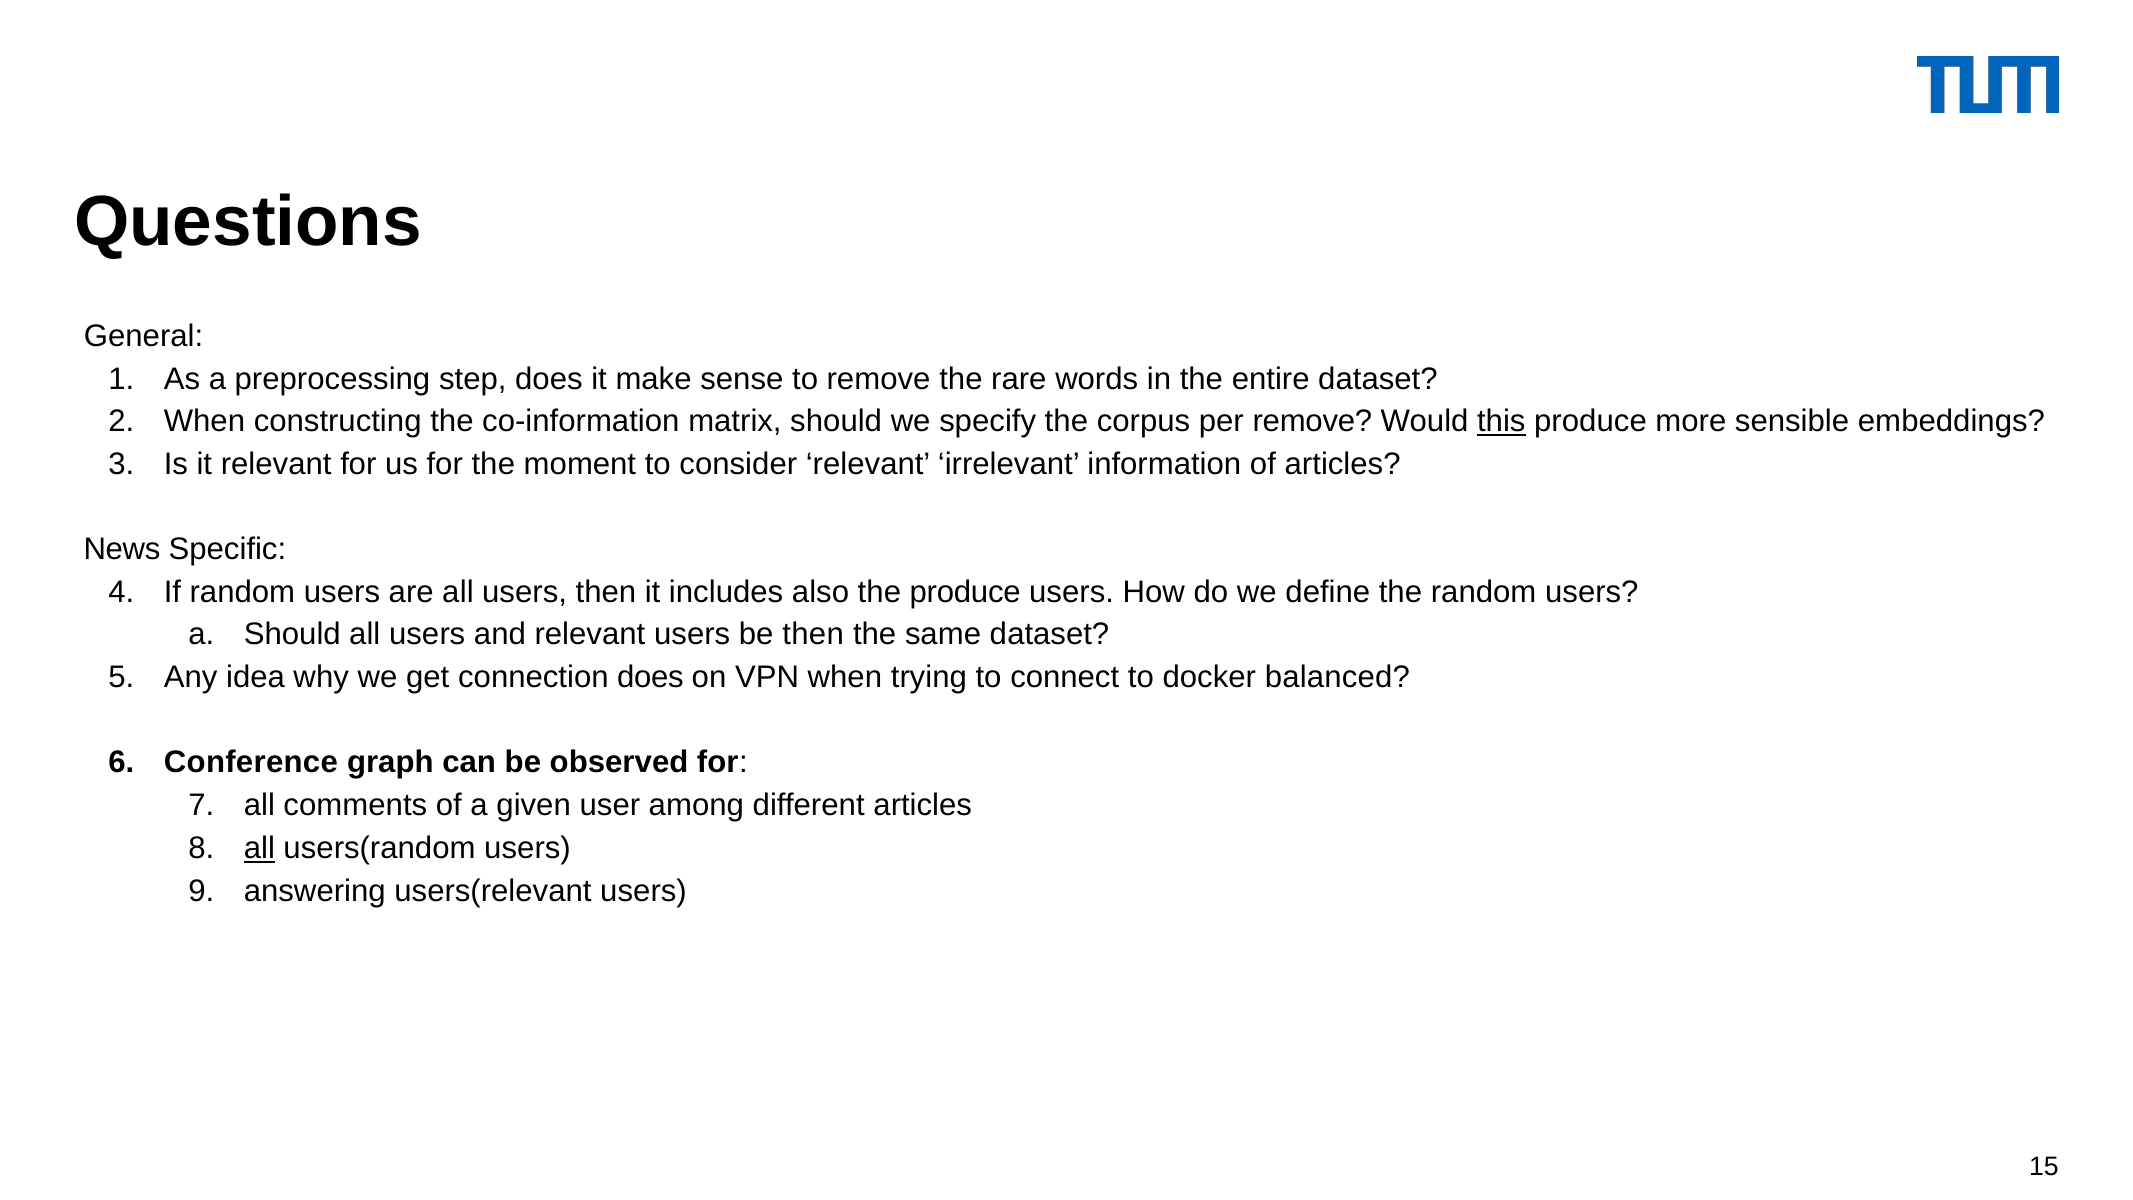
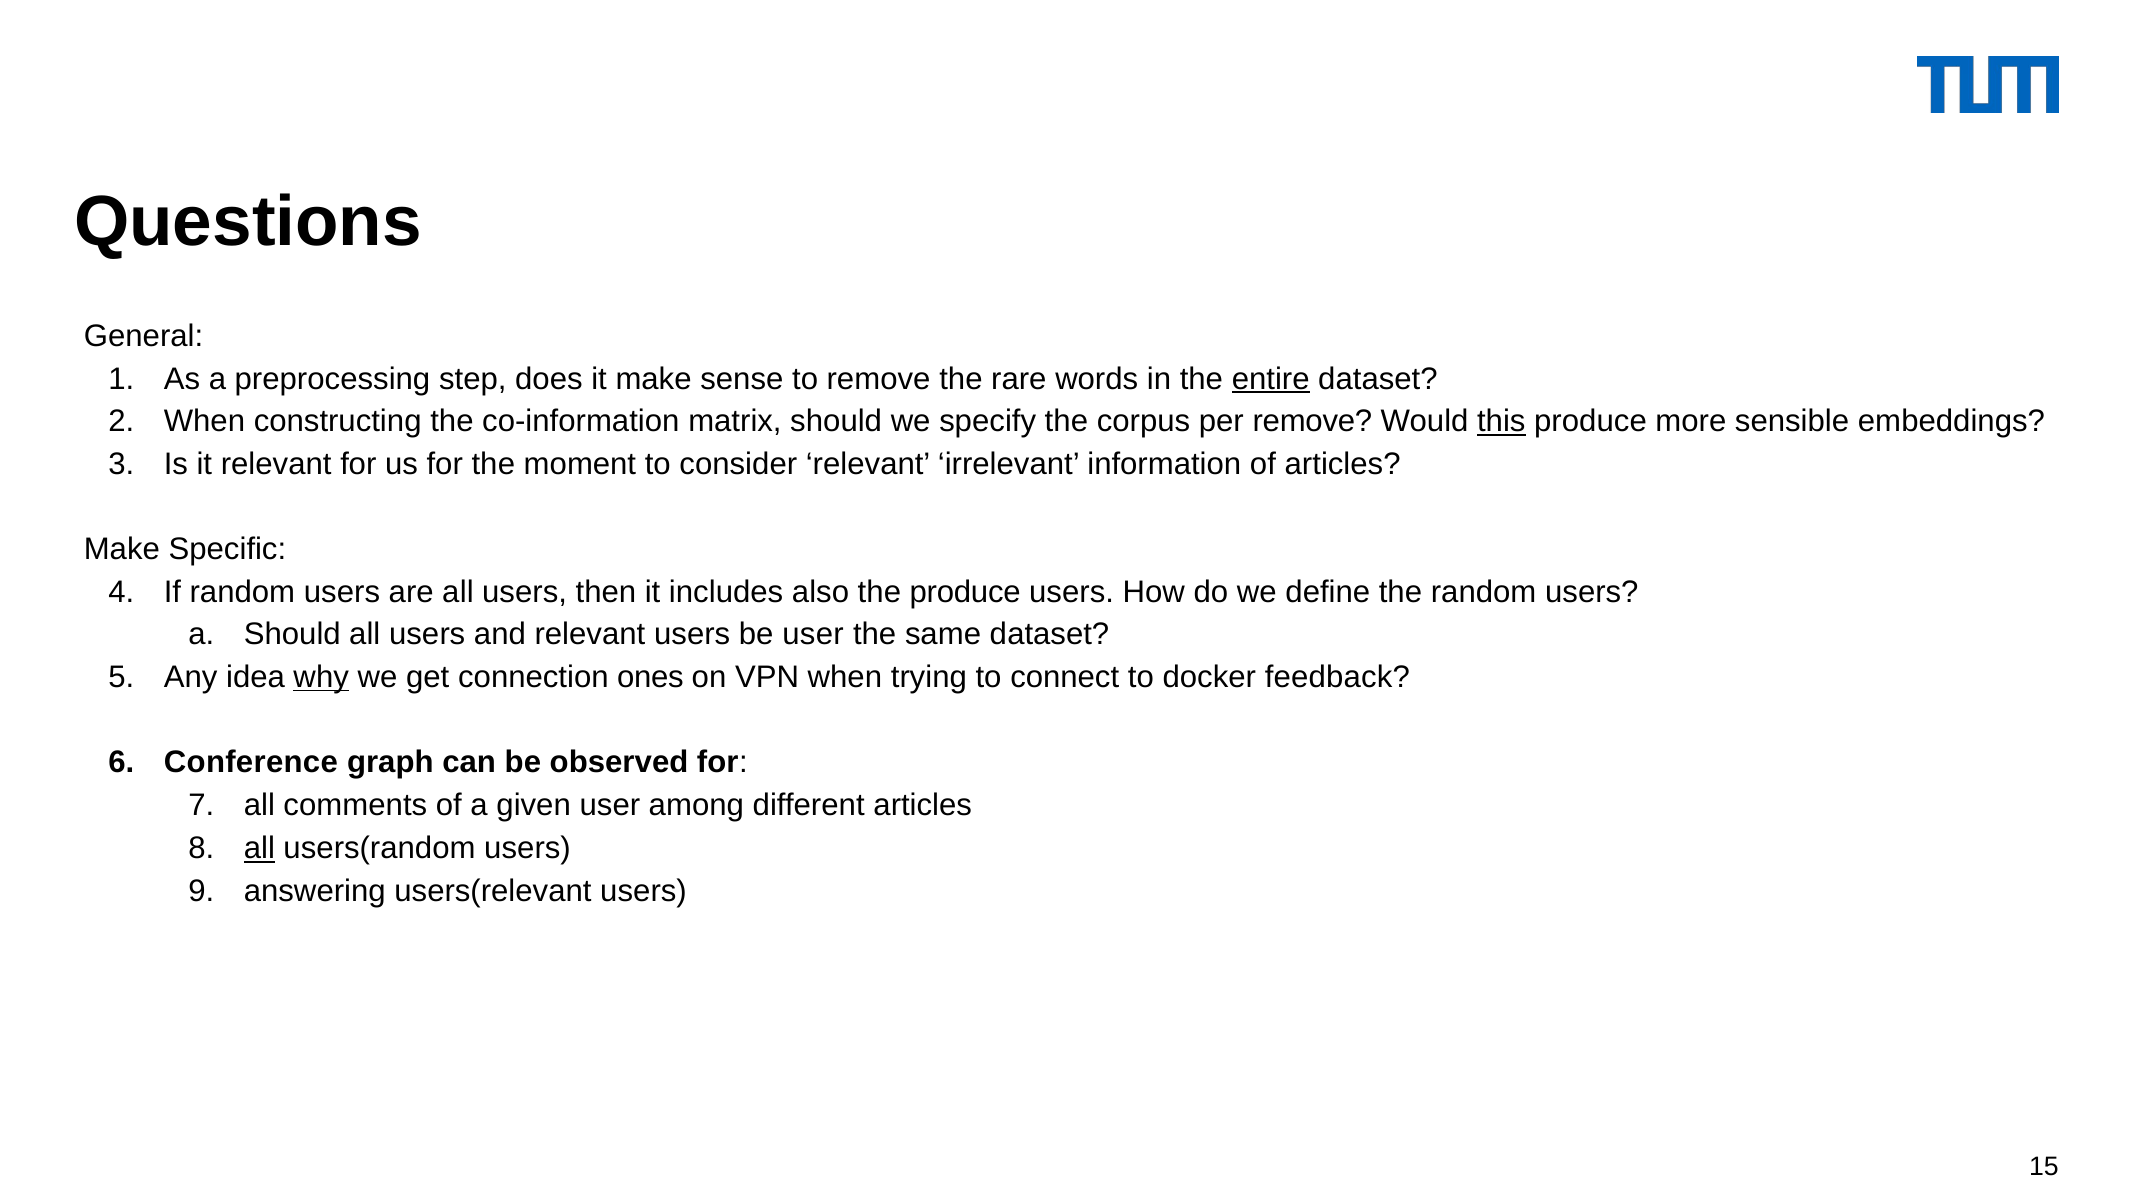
entire underline: none -> present (1271, 379)
News: News -> Make (122, 549)
be then: then -> user (813, 634)
why underline: none -> present (321, 677)
connection does: does -> ones (650, 677)
balanced: balanced -> feedback (1337, 677)
